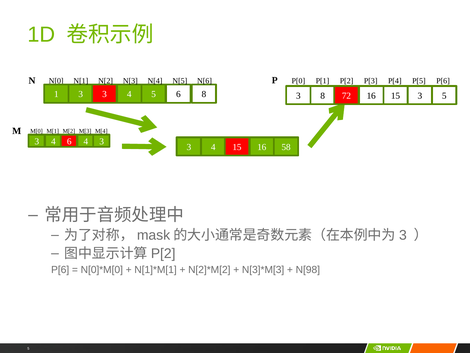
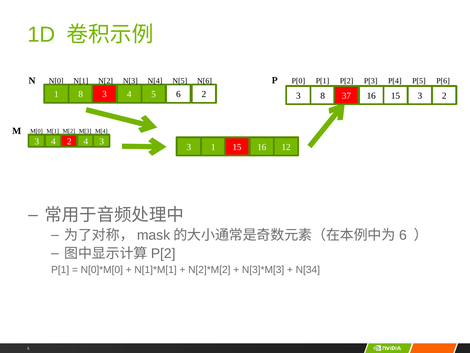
1 3: 3 -> 8 (81, 94)
6 8: 8 -> 2 (204, 94)
3 5: 5 -> 2 (444, 96)
72: 72 -> 37 (346, 96)
4 6: 6 -> 2 (69, 141)
4: 4 -> 1 (213, 147)
58: 58 -> 12 (286, 147)
3: 3 -> 6 (403, 235)
P[6: P[6 -> P[1 (60, 270)
N[98: N[98 -> N[34 (308, 270)
